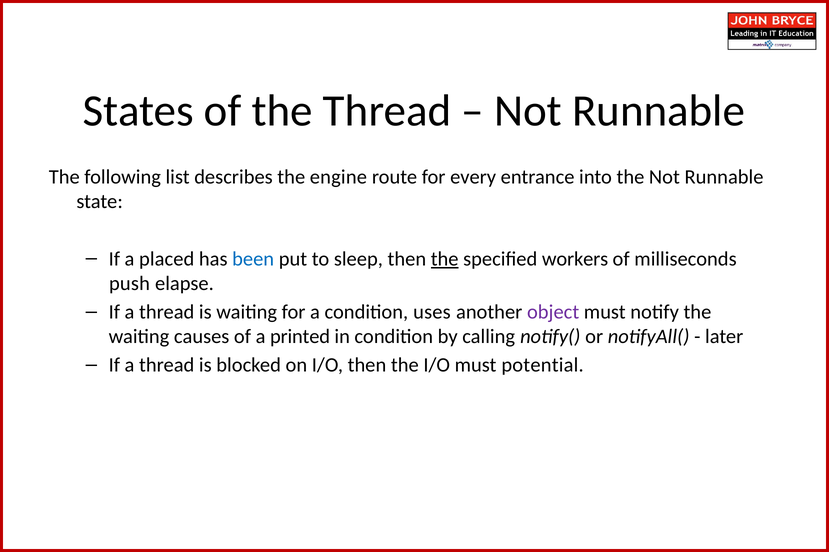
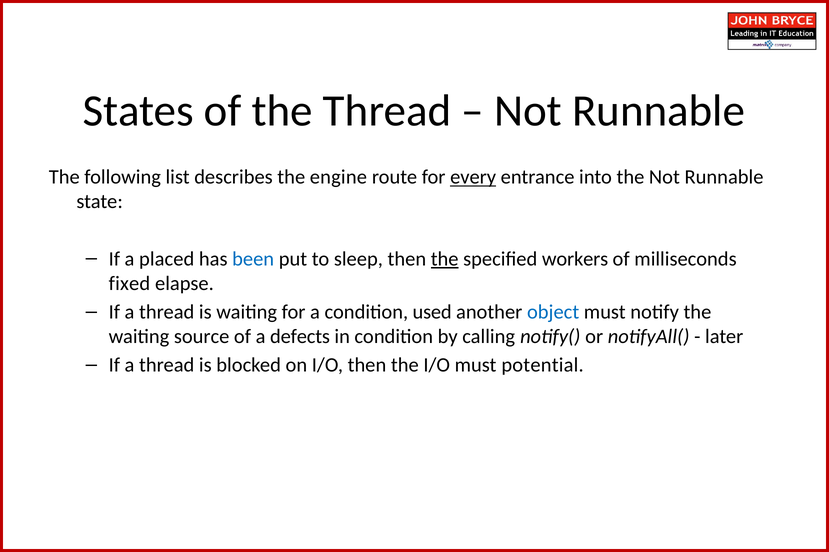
every underline: none -> present (473, 177)
push: push -> fixed (129, 284)
uses: uses -> used (432, 312)
object colour: purple -> blue (553, 312)
causes: causes -> source (202, 337)
printed: printed -> defects (300, 337)
